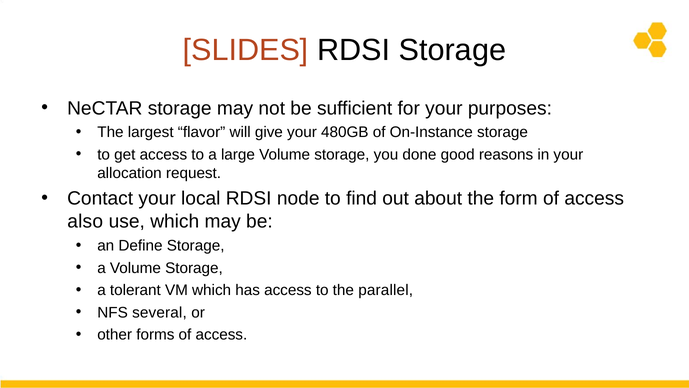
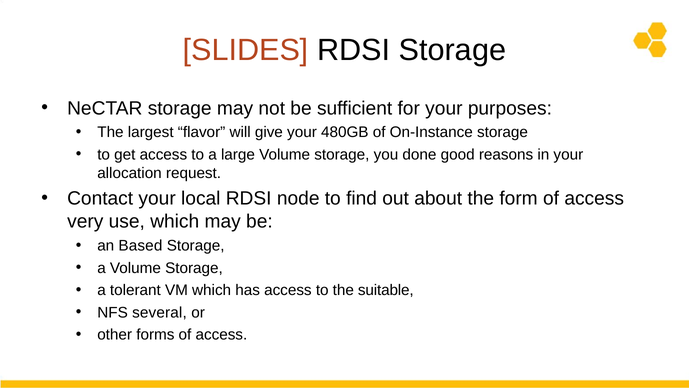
also: also -> very (85, 221)
Define: Define -> Based (140, 246)
parallel: parallel -> suitable (386, 290)
